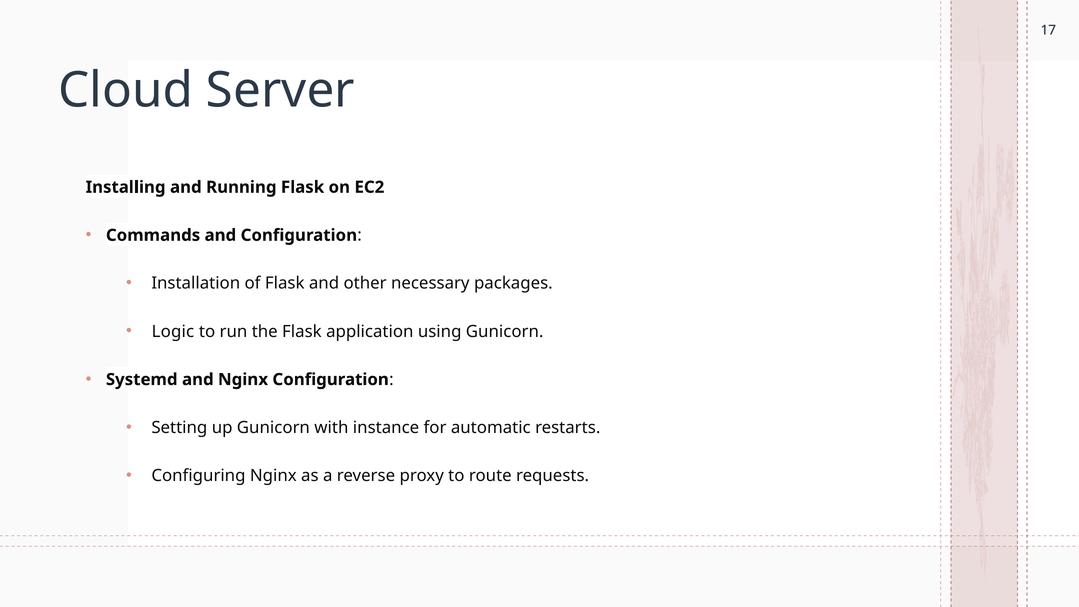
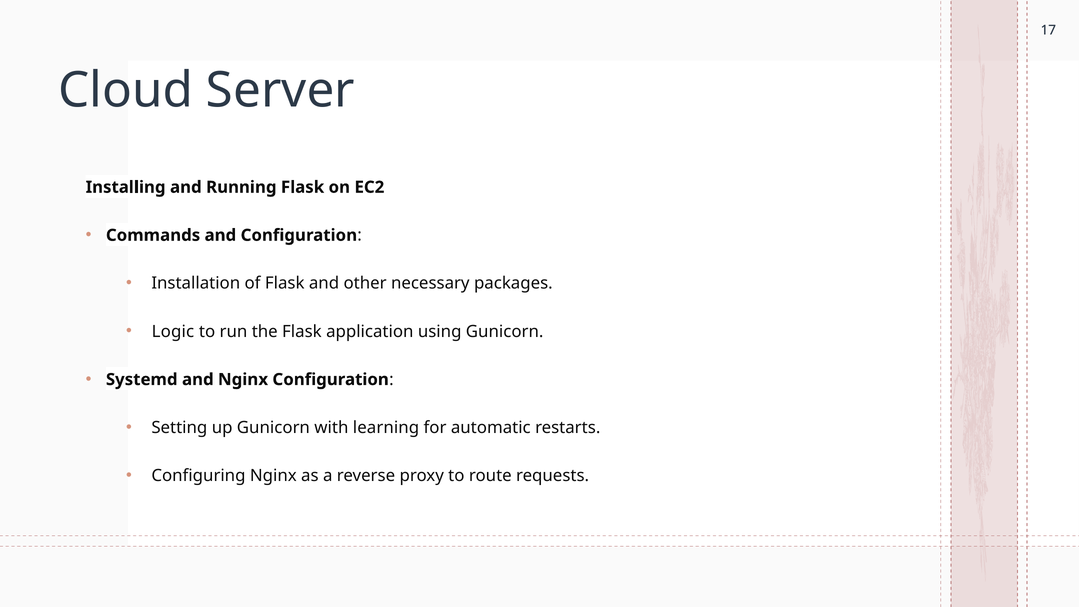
instance: instance -> learning (386, 428)
